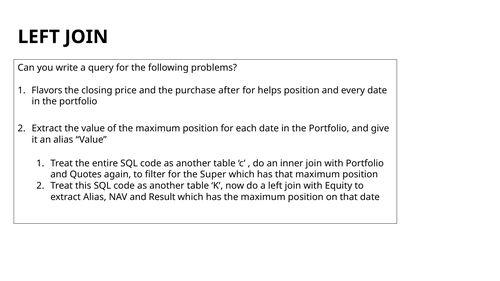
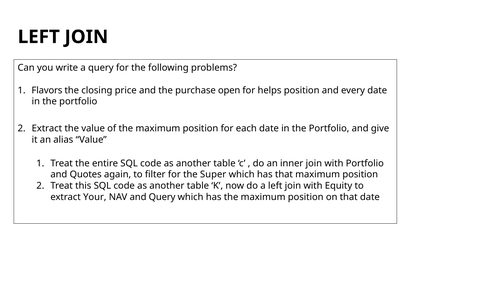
after: after -> open (229, 90)
extract Alias: Alias -> Your (95, 197)
and Result: Result -> Query (162, 197)
